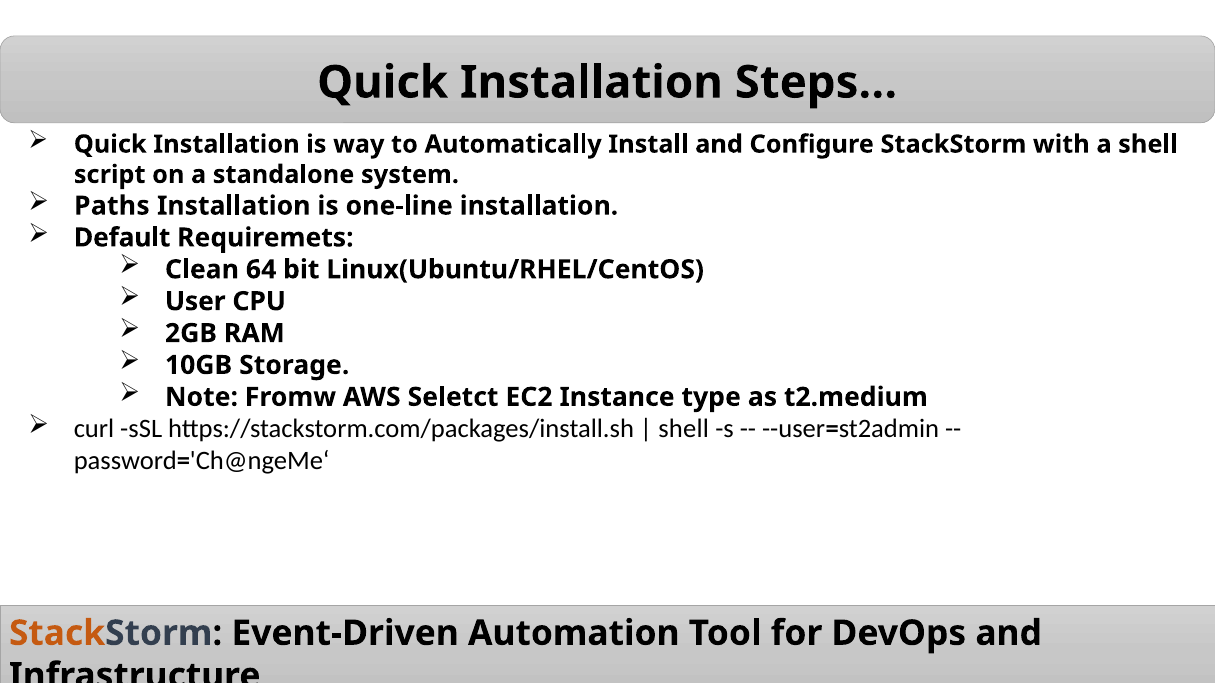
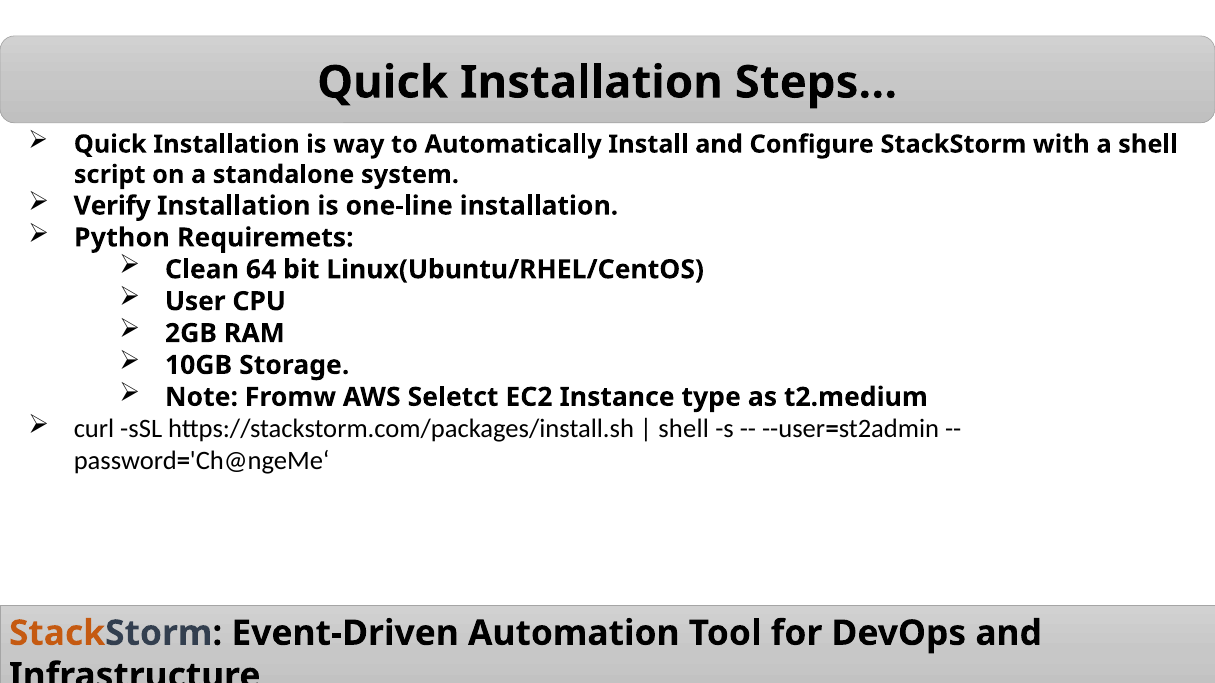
Paths: Paths -> Verify (112, 206)
Default: Default -> Python (122, 238)
